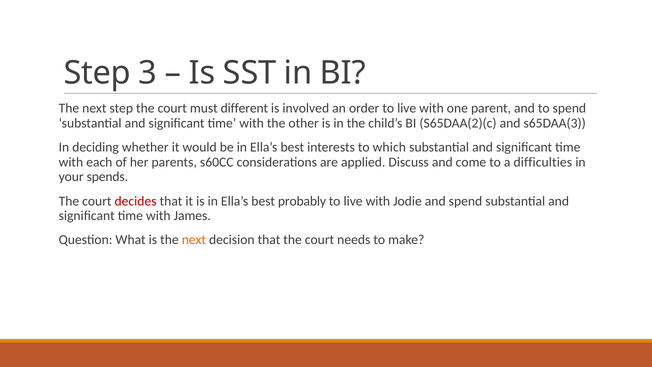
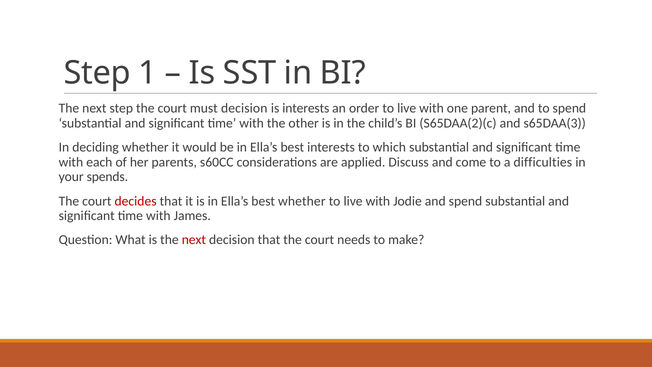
3: 3 -> 1 (148, 73)
must different: different -> decision (244, 108)
is involved: involved -> interests (306, 108)
best probably: probably -> whether (302, 201)
next colour: orange -> red (194, 240)
